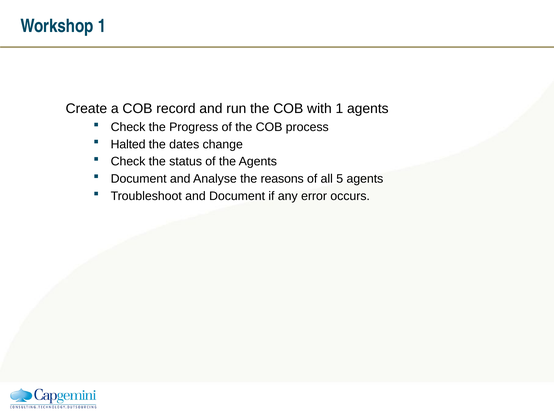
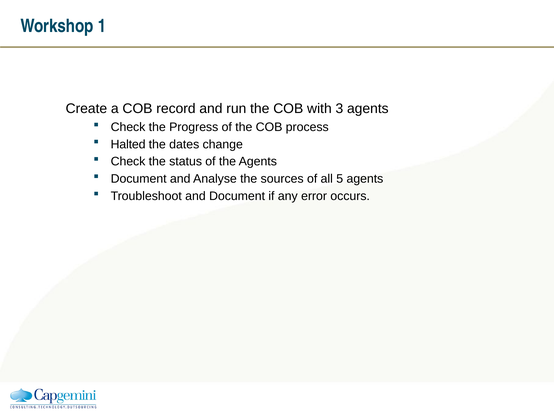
with 1: 1 -> 3 (339, 109)
reasons: reasons -> sources (282, 179)
